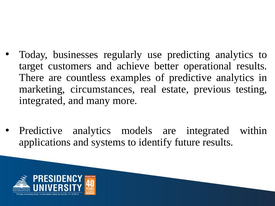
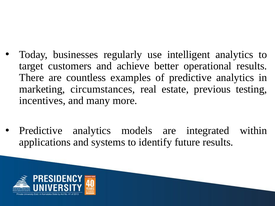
predicting: predicting -> intelligent (189, 55)
integrated: integrated -> incentives (42, 101)
